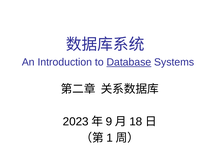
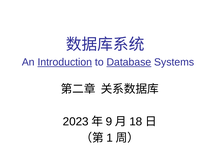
Introduction underline: none -> present (65, 62)
